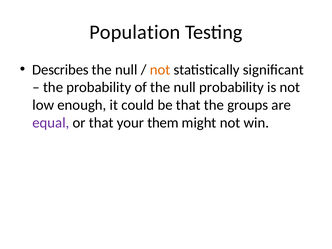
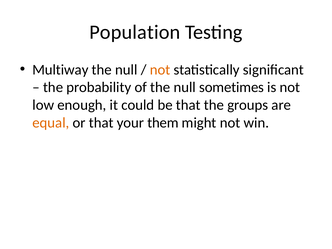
Describes: Describes -> Multiway (60, 70)
null probability: probability -> sometimes (232, 87)
equal colour: purple -> orange (51, 123)
